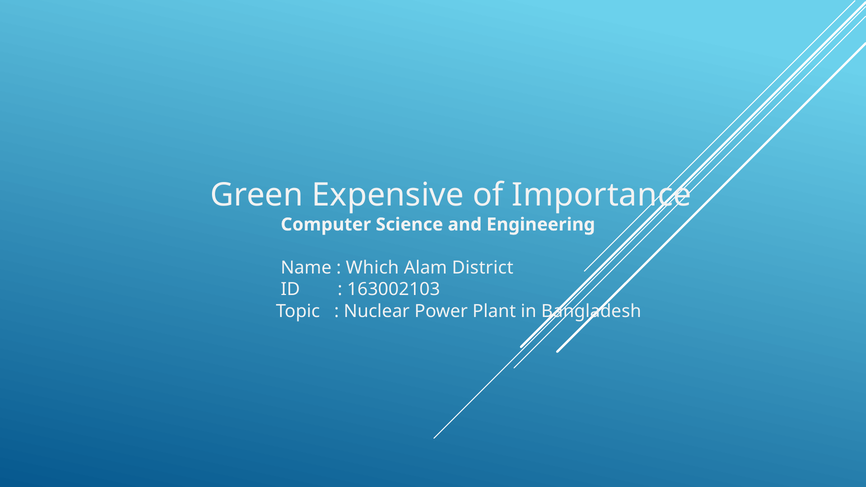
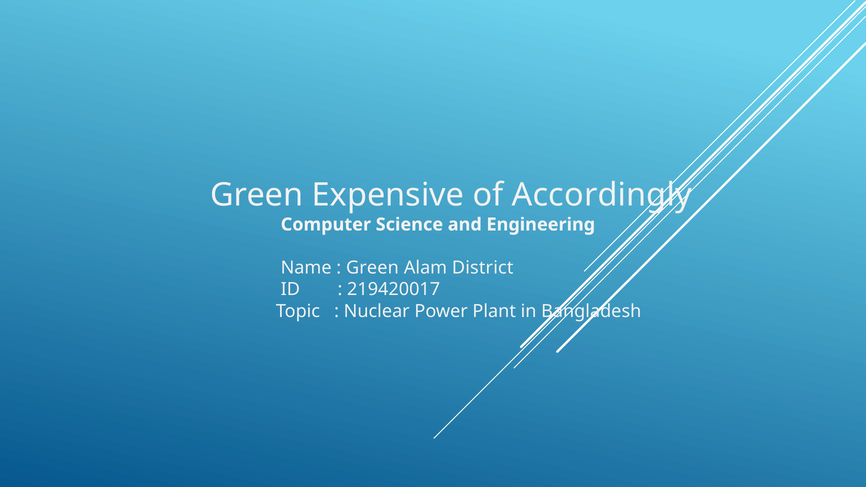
Importance: Importance -> Accordingly (602, 195)
Which: Which -> Green (372, 268)
163002103: 163002103 -> 219420017 (394, 290)
